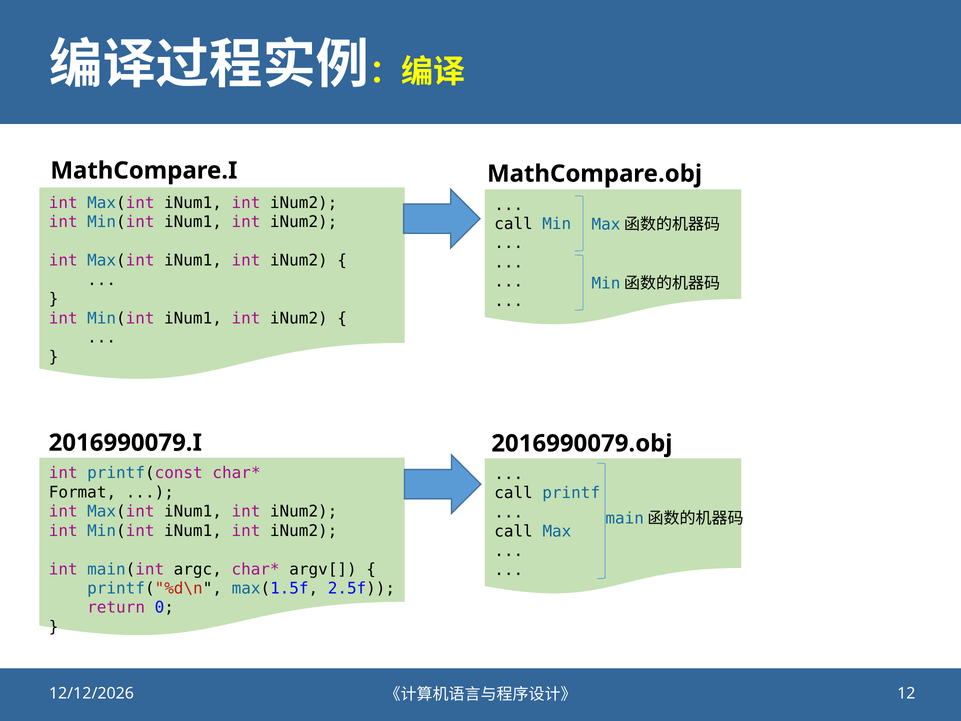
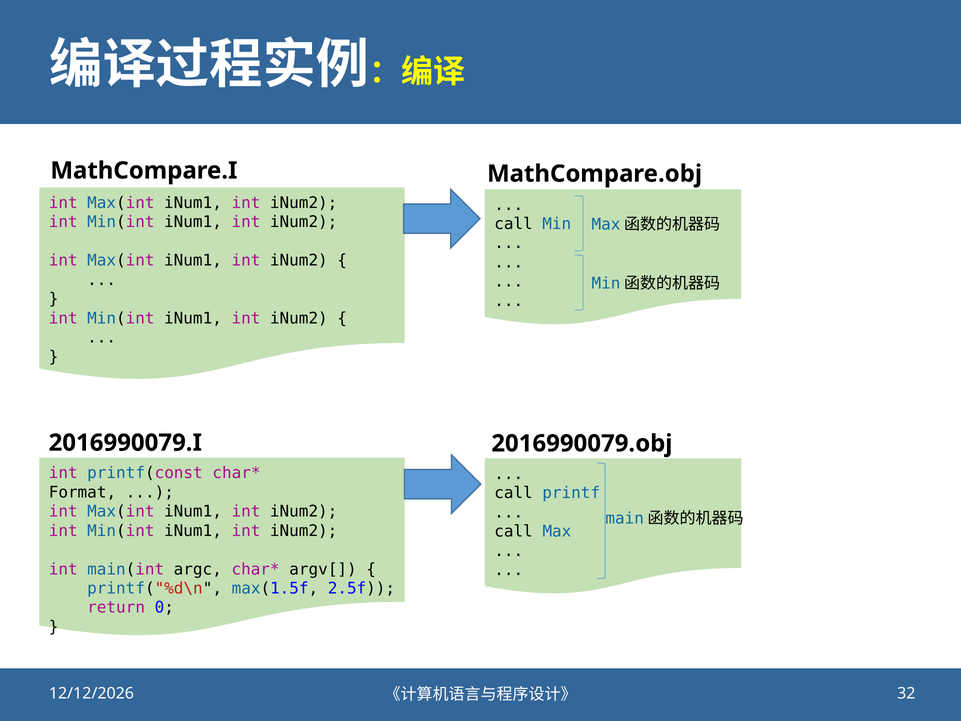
12: 12 -> 32 (906, 693)
